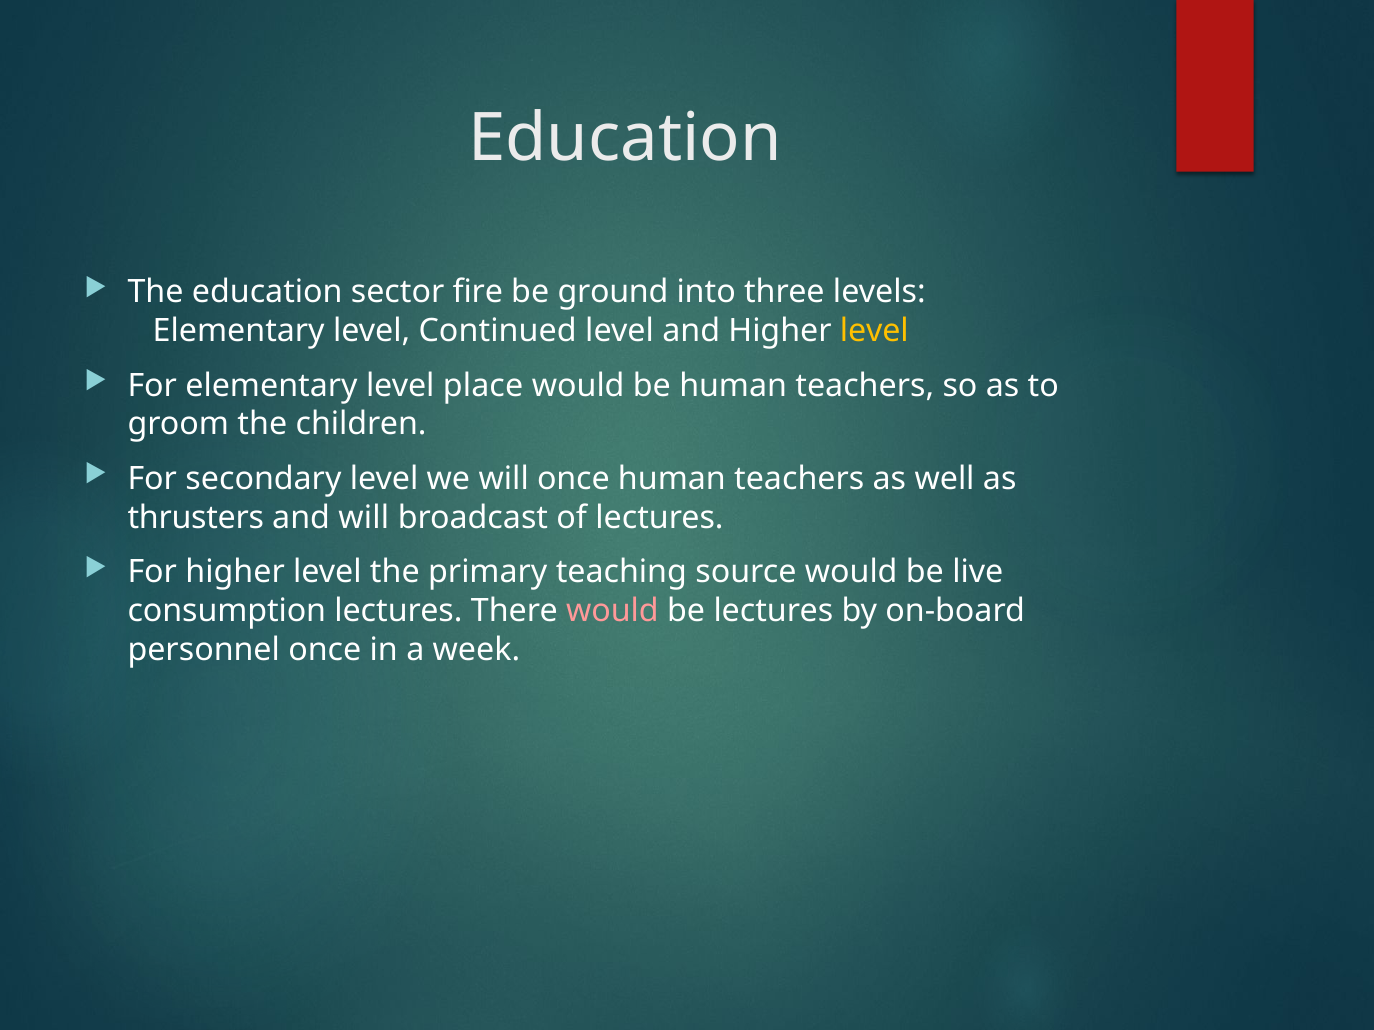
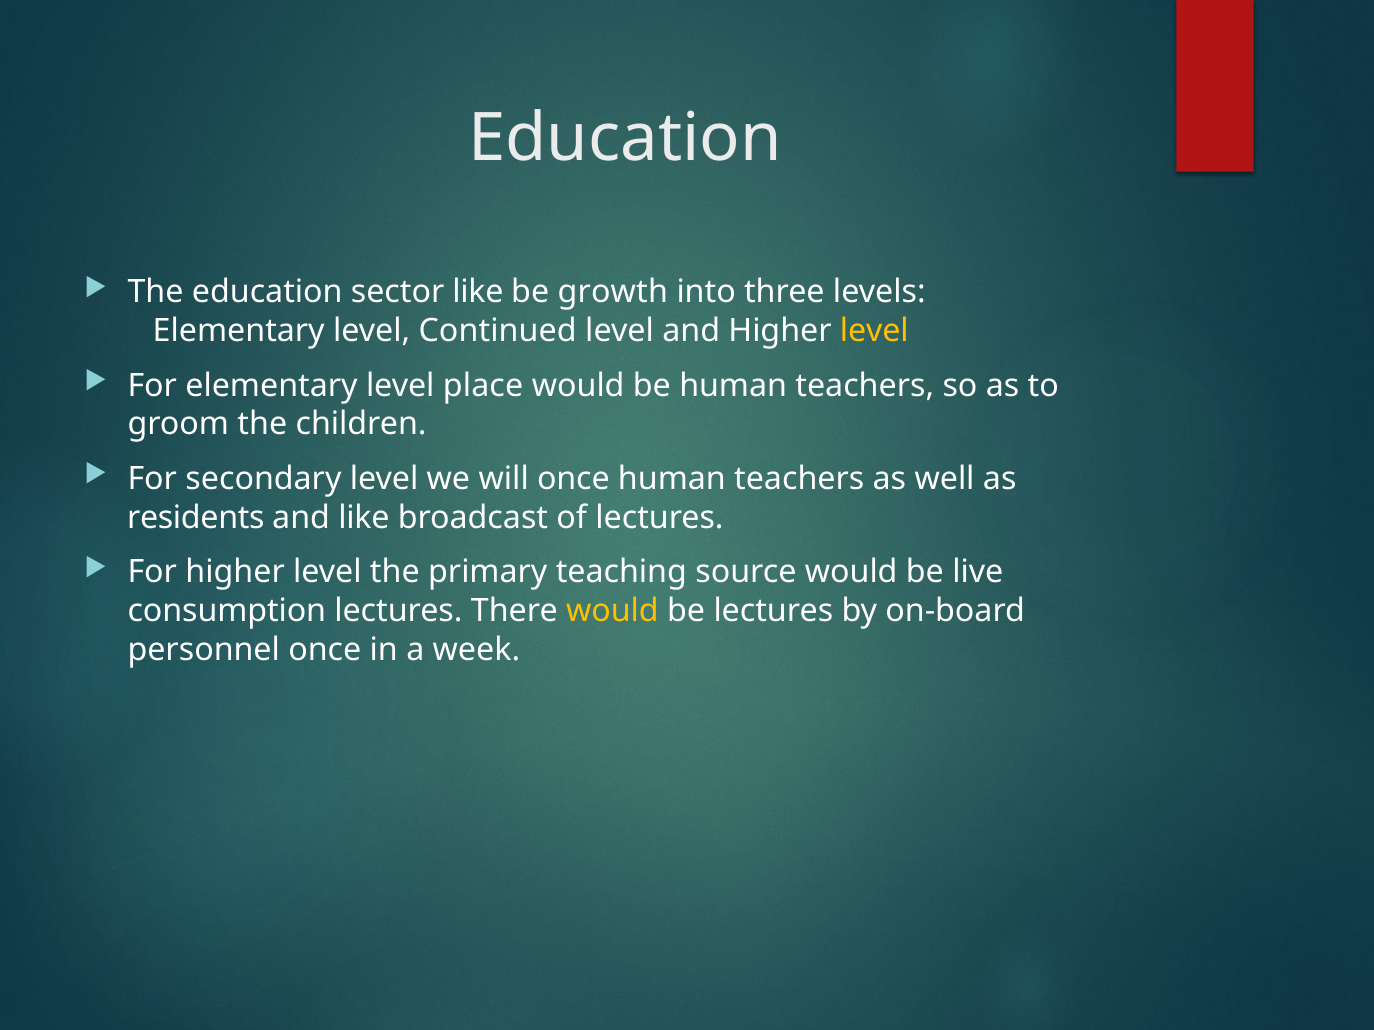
sector fire: fire -> like (478, 292)
ground: ground -> growth (613, 292)
thrusters: thrusters -> residents (196, 518)
and will: will -> like (364, 518)
would colour: pink -> yellow (612, 611)
